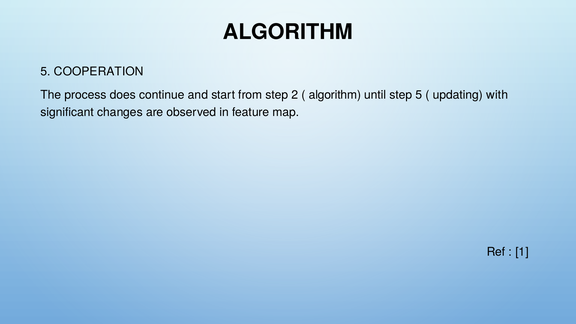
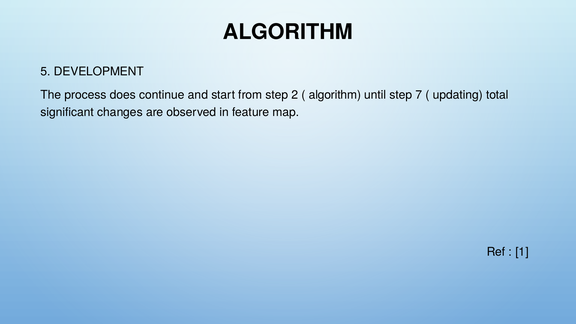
COOPERATION: COOPERATION -> DEVELOPMENT (99, 72)
step 5: 5 -> 7 (419, 95)
with: with -> total (497, 95)
